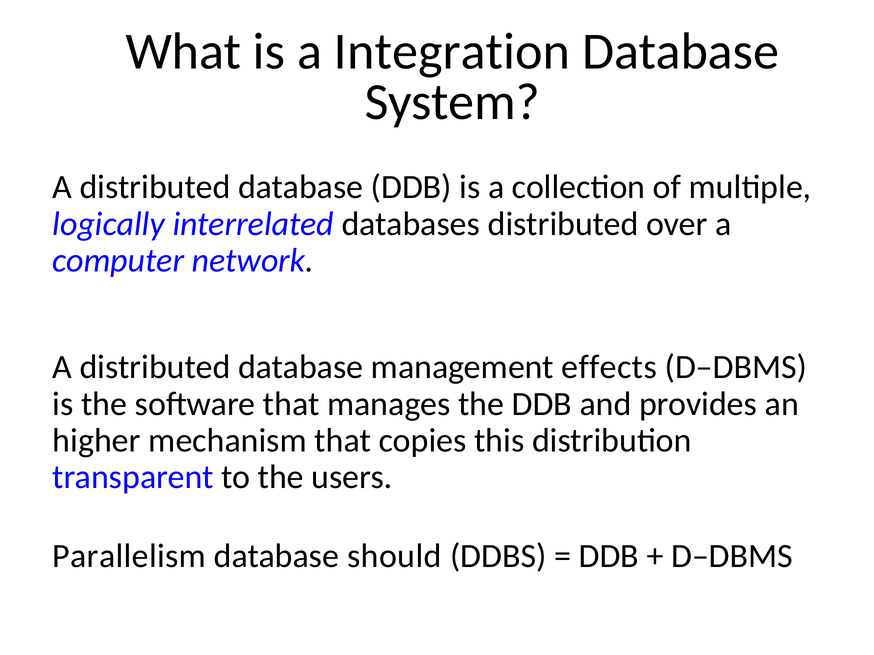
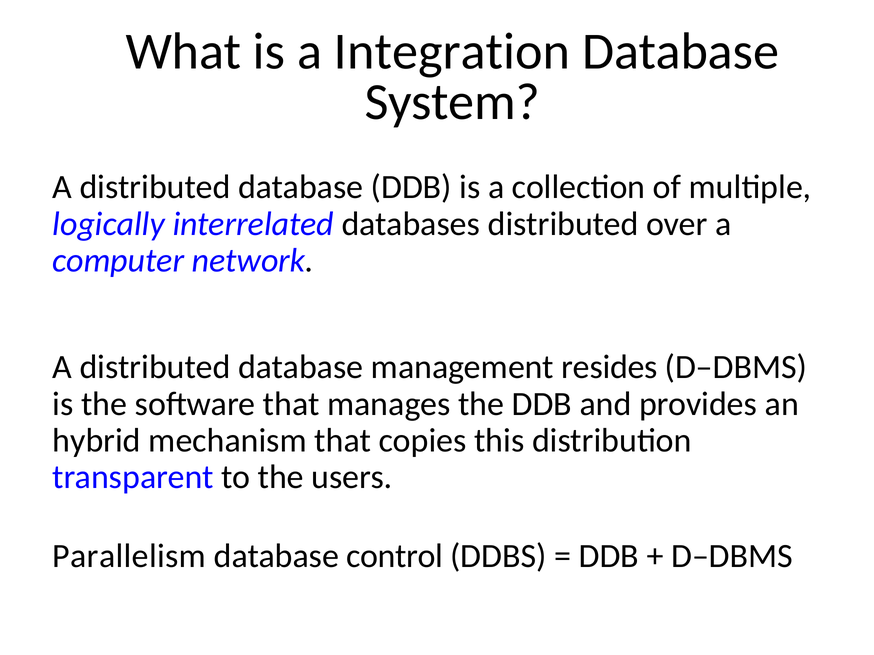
effects: effects -> resides (609, 367)
higher: higher -> hybrid (97, 441)
should: should -> control (395, 556)
